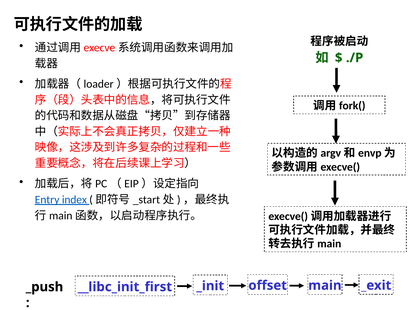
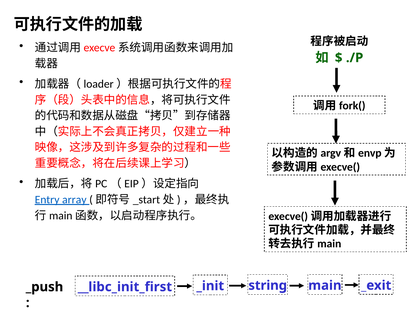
index: index -> array (74, 200)
offset: offset -> string (268, 286)
